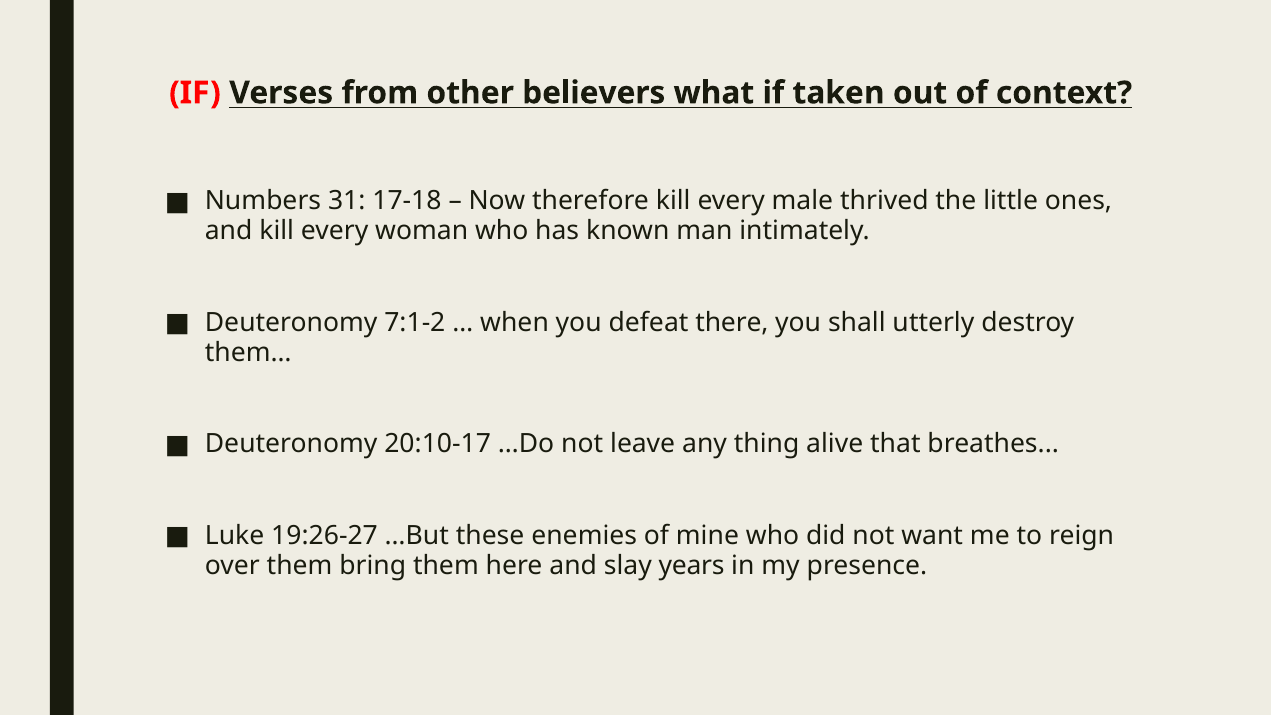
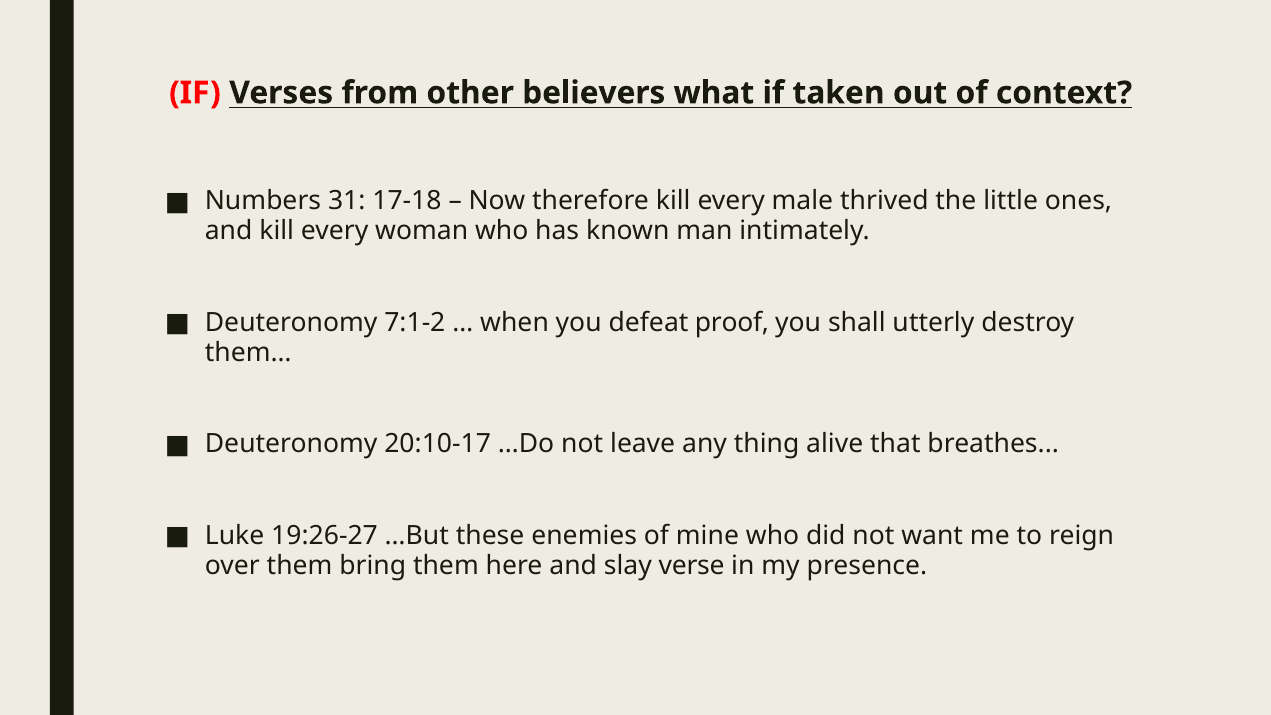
there: there -> proof (732, 323)
years: years -> verse (692, 565)
